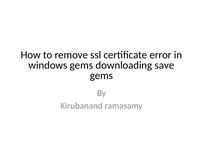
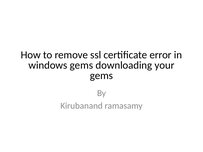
save: save -> your (164, 65)
